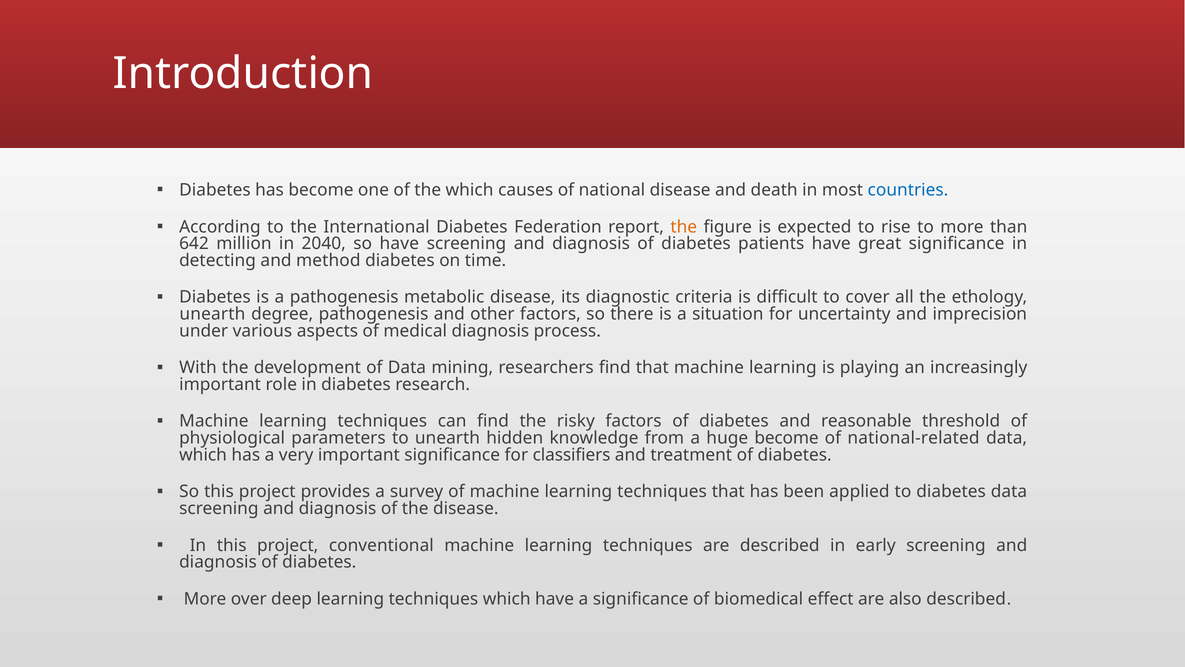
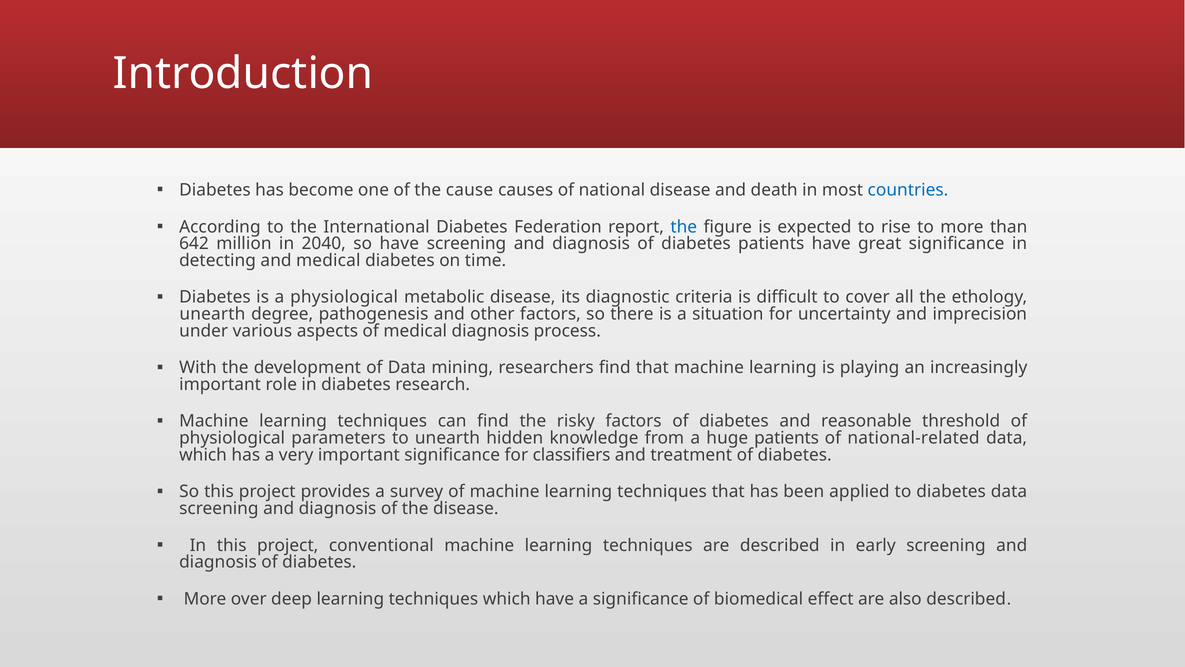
the which: which -> cause (469, 190)
the colour: orange -> blue (684, 227)
and method: method -> medical (328, 260)
a pathogenesis: pathogenesis -> physiological (344, 297)
huge become: become -> patients (787, 438)
